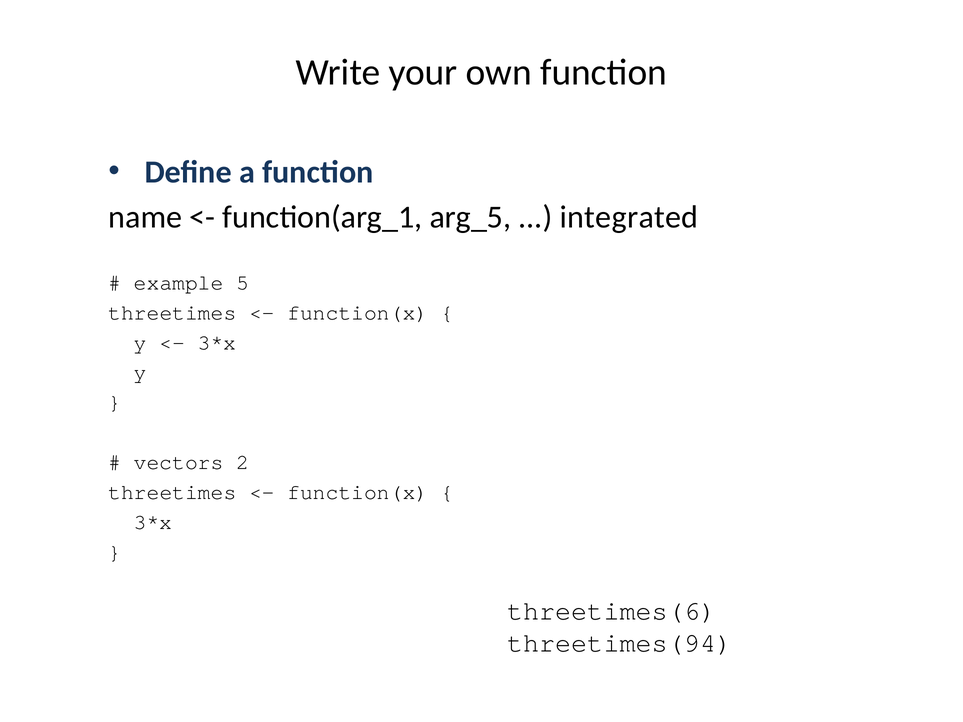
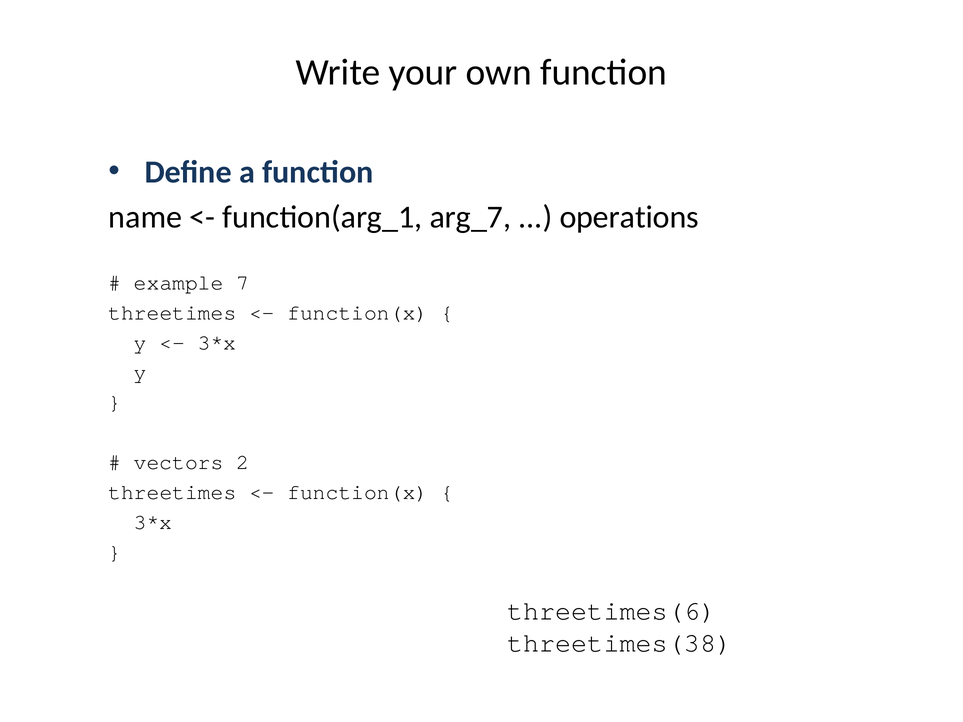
arg_5: arg_5 -> arg_7 (470, 217)
integrated: integrated -> operations (629, 217)
5: 5 -> 7 (243, 283)
threetimes(94: threetimes(94 -> threetimes(38 (620, 643)
